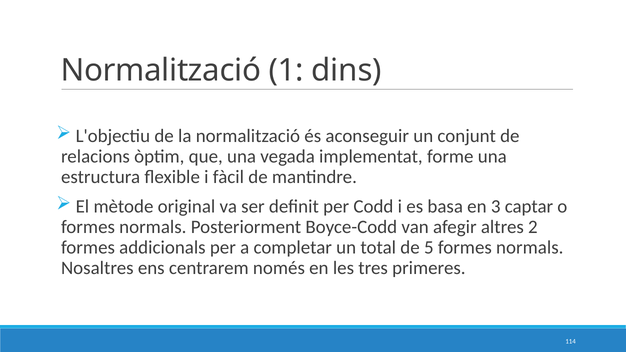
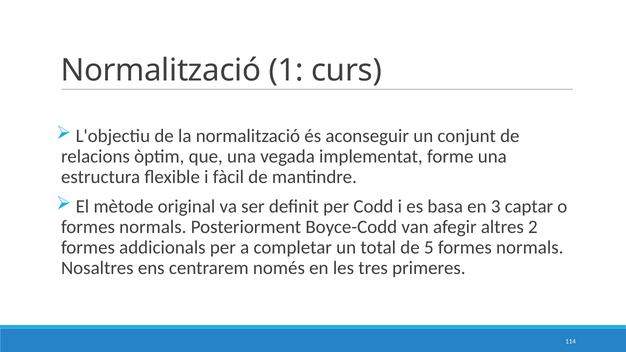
dins: dins -> curs (347, 70)
